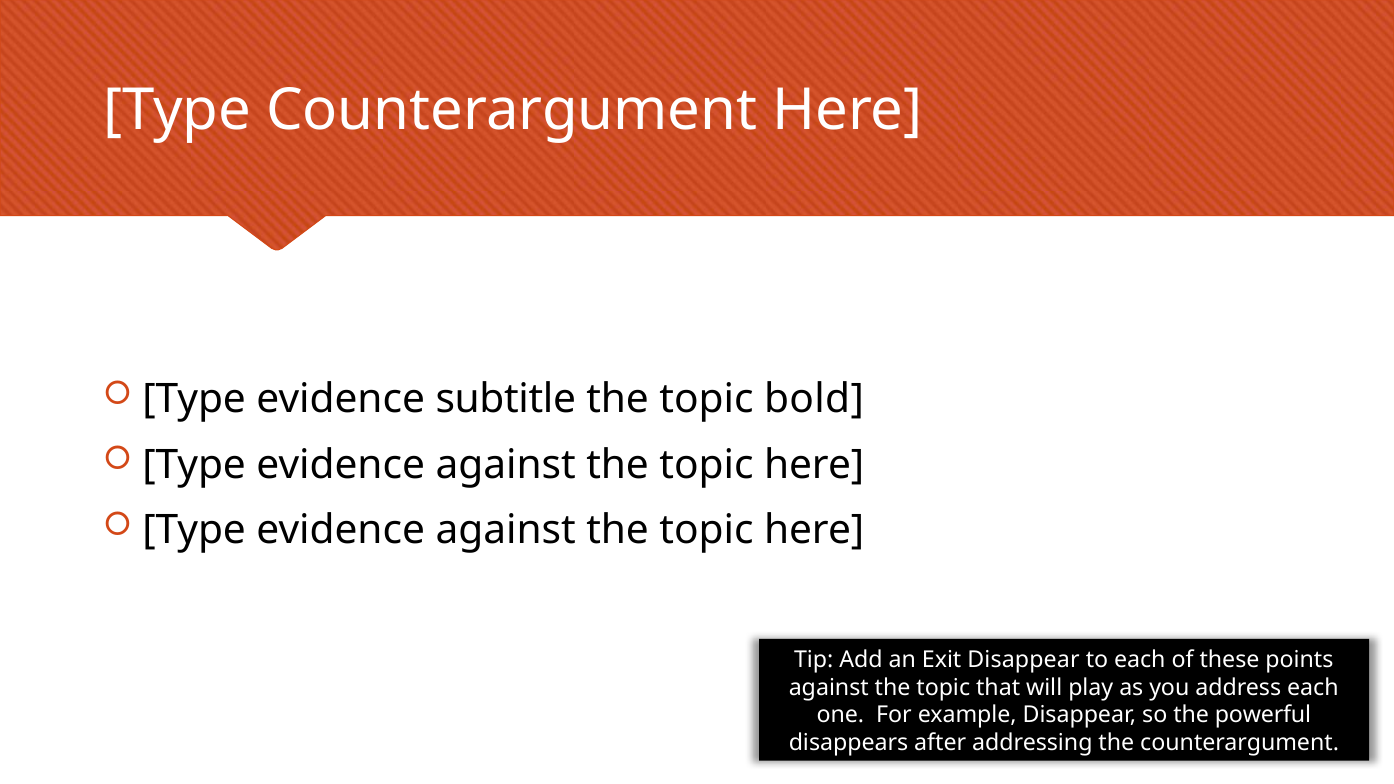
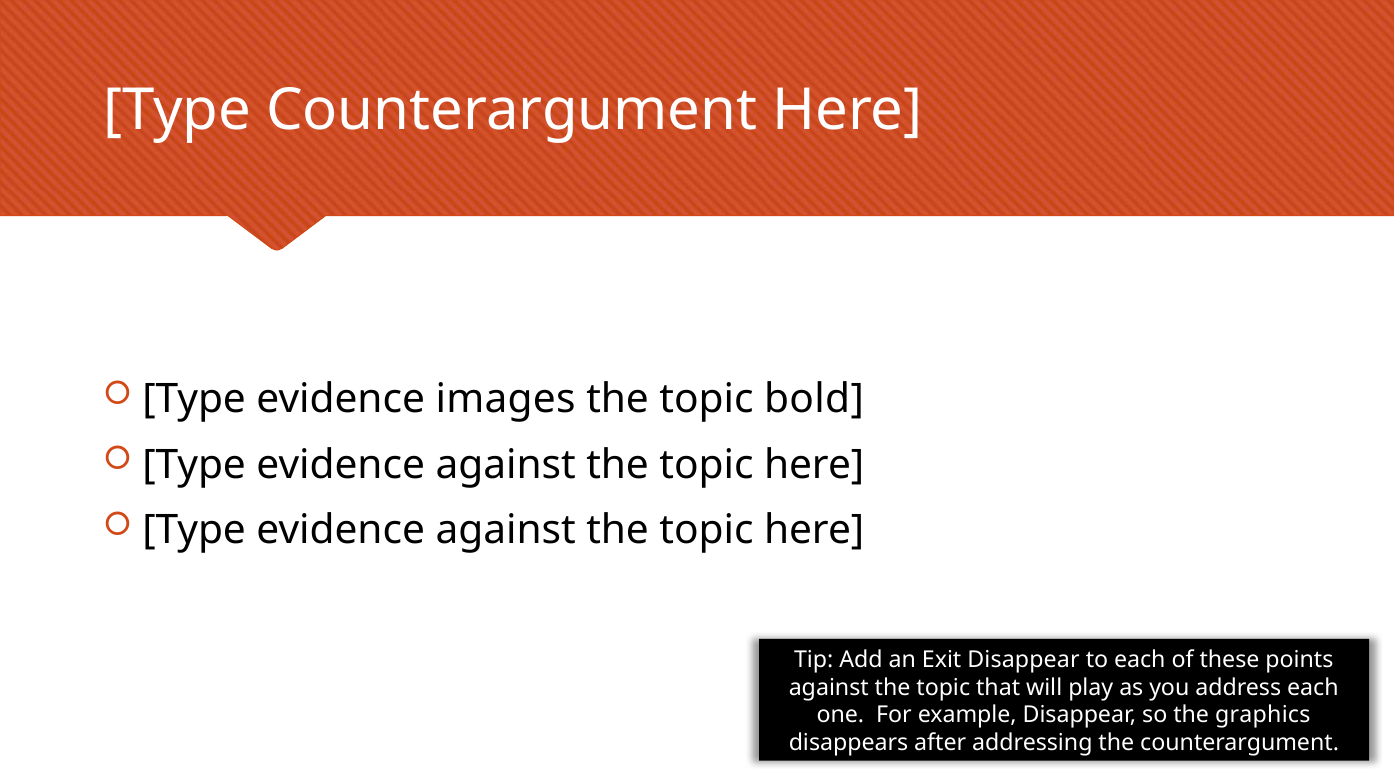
subtitle: subtitle -> images (506, 399)
powerful: powerful -> graphics (1263, 715)
